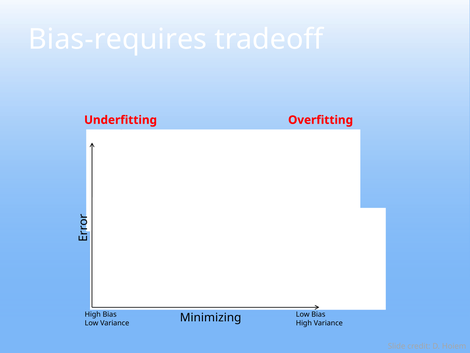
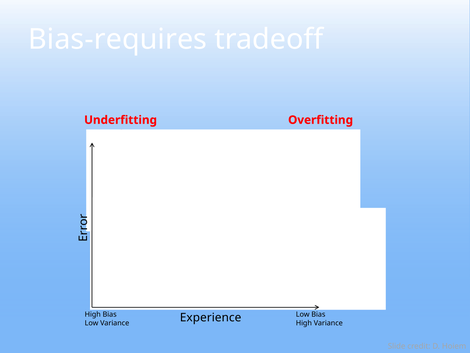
Minimizing: Minimizing -> Experience (211, 317)
